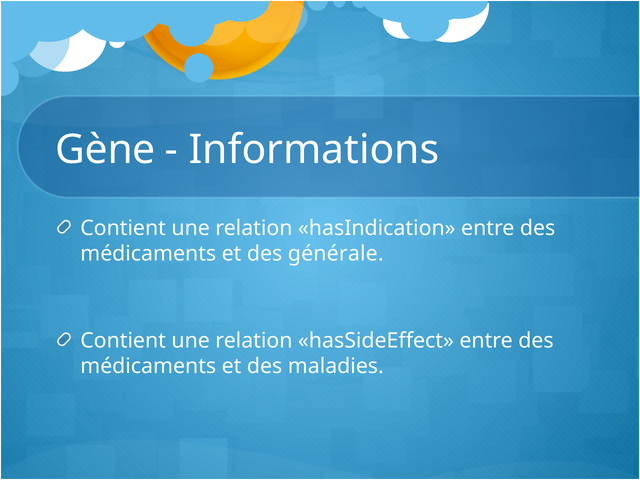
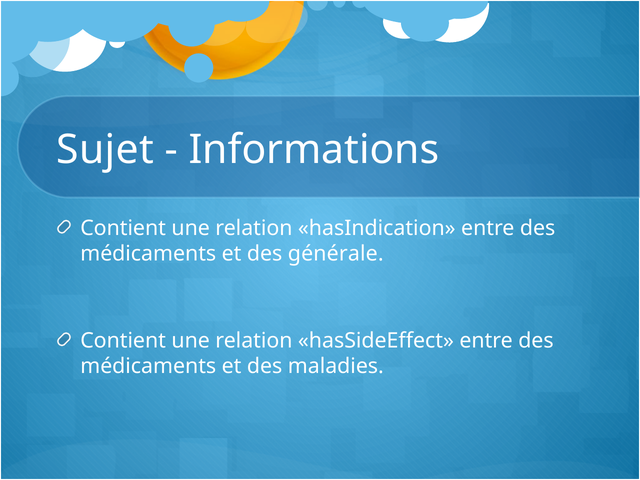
Gène: Gène -> Sujet (105, 150)
